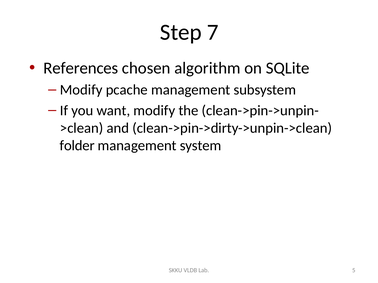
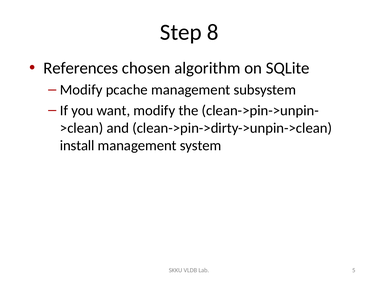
7: 7 -> 8 (213, 32)
folder: folder -> install (77, 146)
